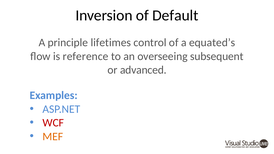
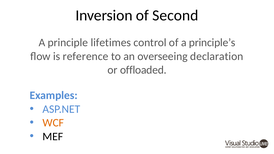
Default: Default -> Second (175, 15)
equated’s: equated’s -> principle’s (212, 43)
subsequent: subsequent -> declaration (217, 56)
advanced: advanced -> offloaded (143, 70)
WCF colour: red -> orange (53, 123)
MEF colour: orange -> black (53, 137)
